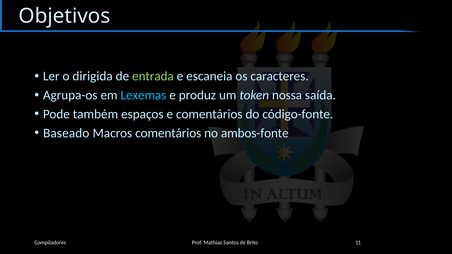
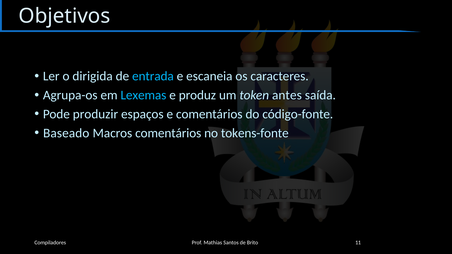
entrada colour: light green -> light blue (153, 76)
nossa: nossa -> antes (287, 95)
também: também -> produzir (95, 114)
ambos-fonte: ambos-fonte -> tokens-fonte (255, 133)
